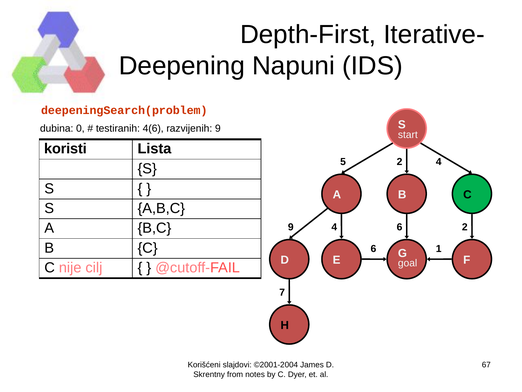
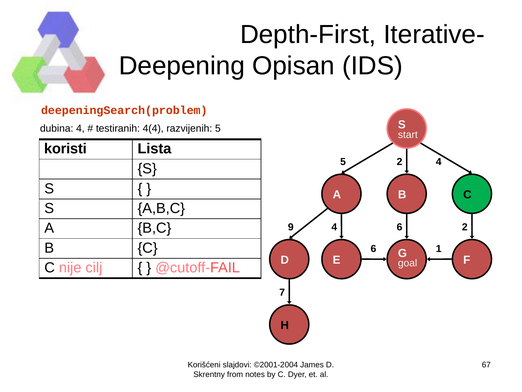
Napuni: Napuni -> Opisan (293, 66)
dubina 0: 0 -> 4 (80, 128)
4(6: 4(6 -> 4(4 (153, 128)
razvijenih 9: 9 -> 5 (218, 128)
